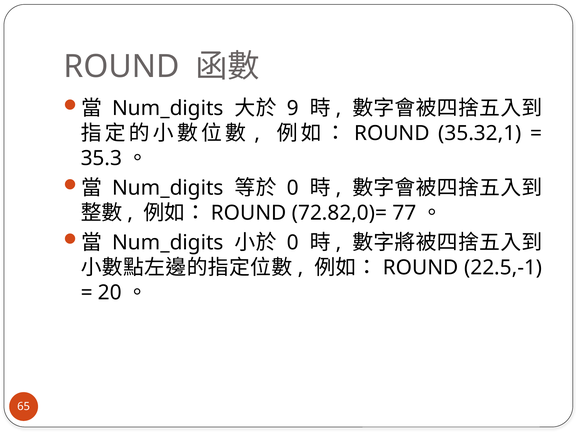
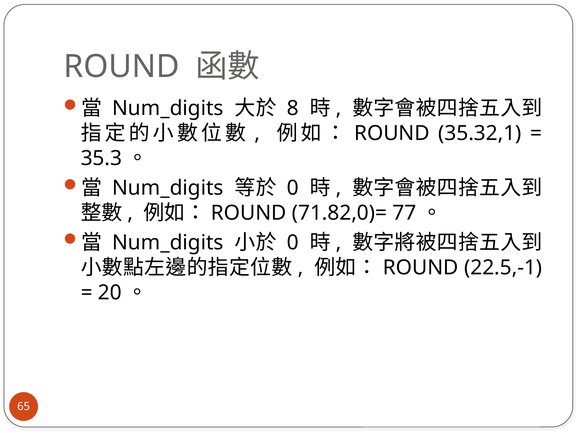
9: 9 -> 8 (293, 108)
72.82,0)=: 72.82,0)= -> 71.82,0)= (339, 213)
